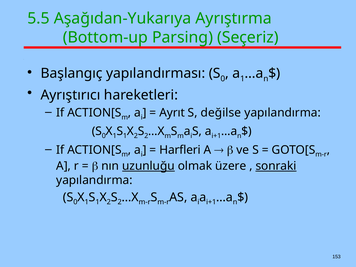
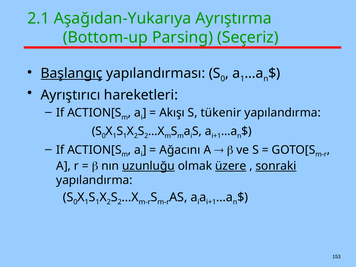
5.5: 5.5 -> 2.1 (38, 18)
Başlangıç underline: none -> present (72, 73)
Ayrıt: Ayrıt -> Akışı (172, 113)
değilse: değilse -> tükenir (221, 113)
Harfleri: Harfleri -> Ağacını (180, 150)
üzere underline: none -> present (231, 166)
